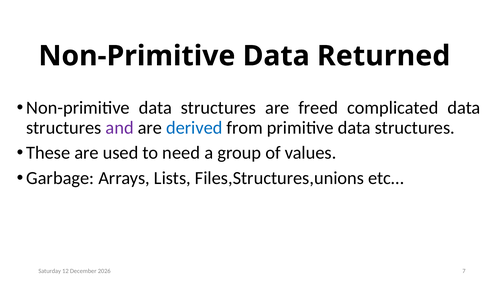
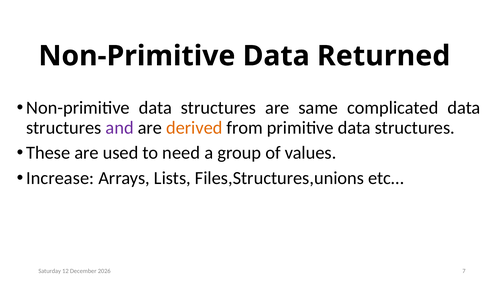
freed: freed -> same (318, 108)
derived colour: blue -> orange (194, 127)
Garbage: Garbage -> Increase (60, 178)
